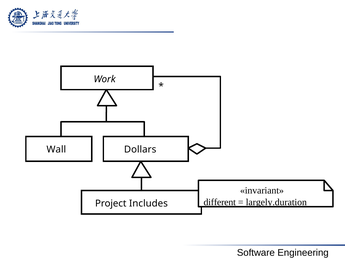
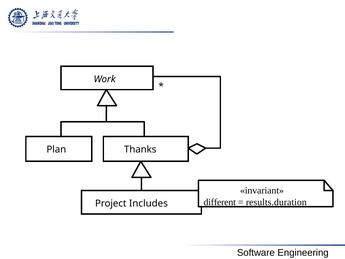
Wall: Wall -> Plan (56, 149)
Dollars: Dollars -> Thanks (140, 149)
largely.duration: largely.duration -> results.duration (276, 202)
